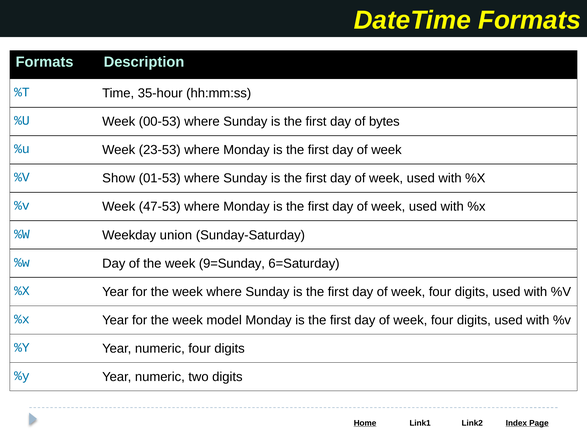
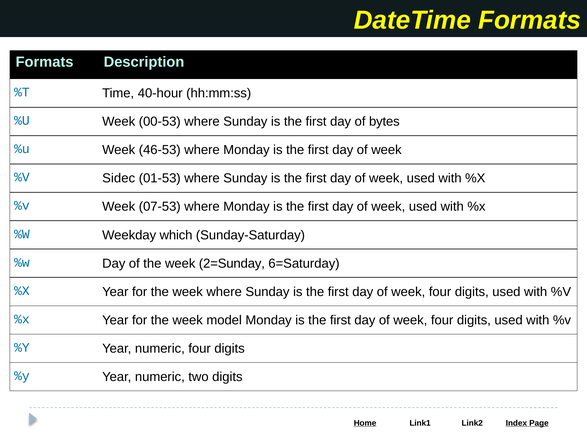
35-hour: 35-hour -> 40-hour (160, 93)
23-53: 23-53 -> 46-53 (160, 150)
Show: Show -> Sidec (119, 178)
47-53: 47-53 -> 07-53 (160, 207)
union: union -> which (176, 235)
9=Sunday: 9=Sunday -> 2=Sunday (232, 264)
